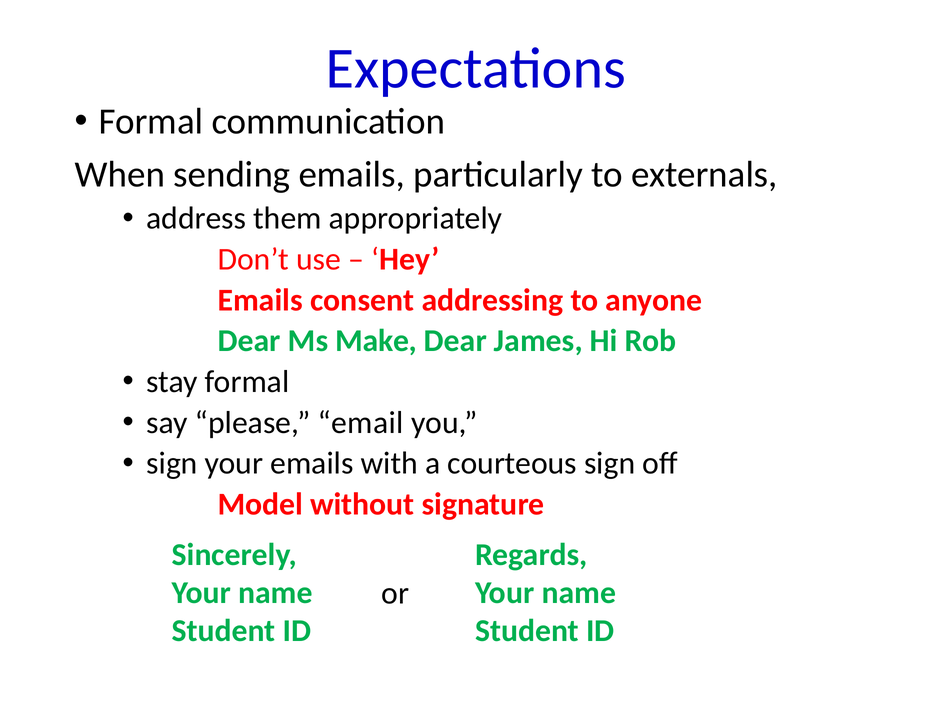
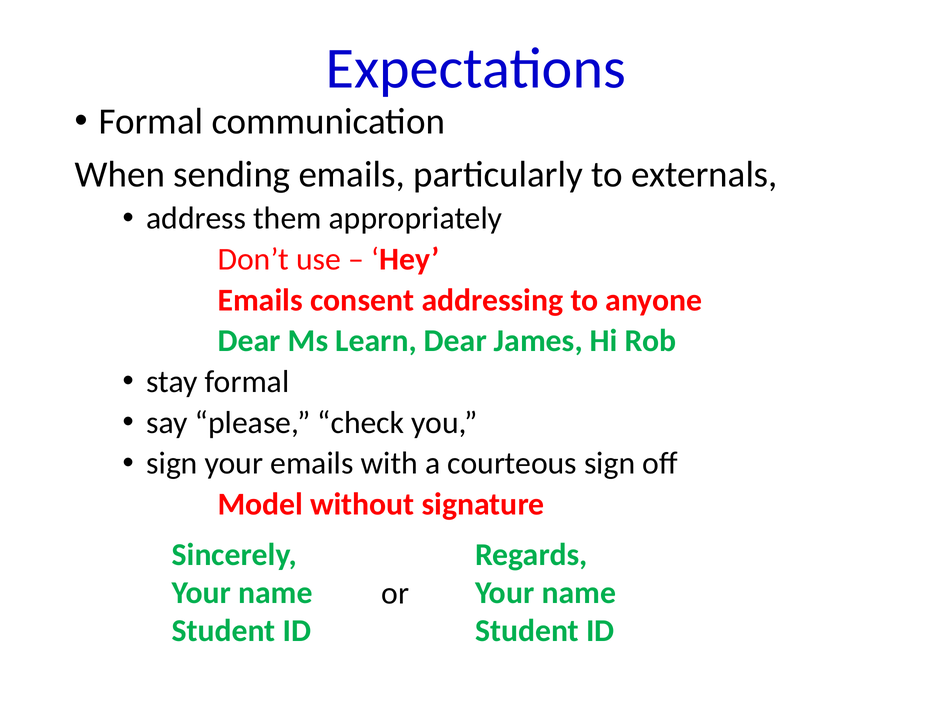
Make: Make -> Learn (376, 341)
email: email -> check (361, 423)
